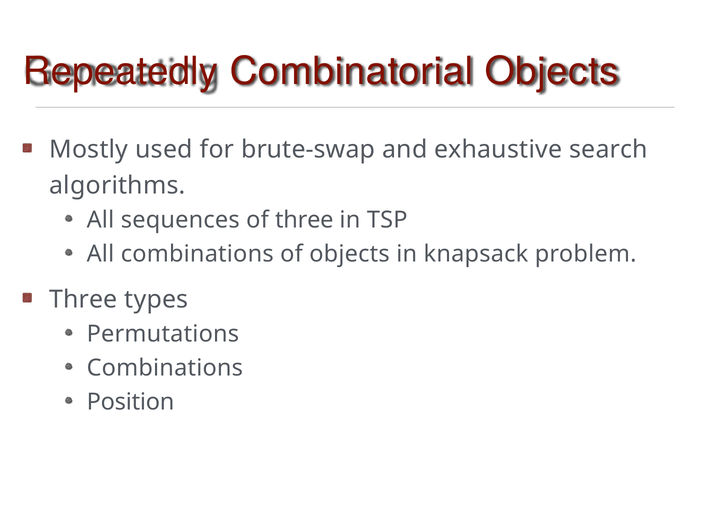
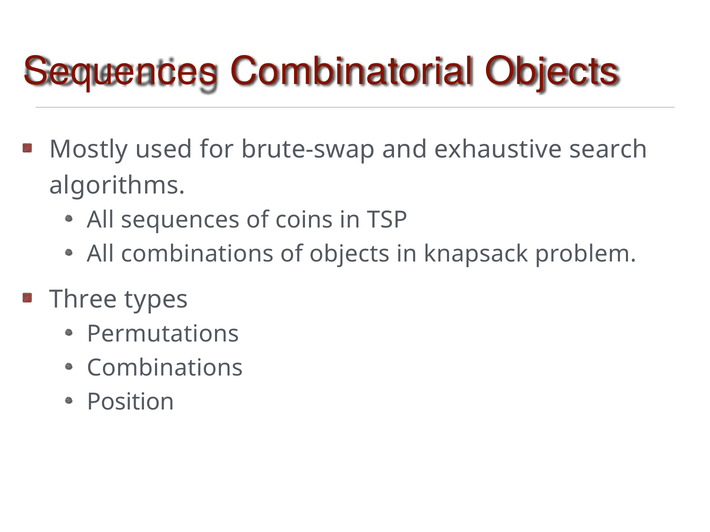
Repeatedly: Repeatedly -> Sequences (120, 72)
of three: three -> coins (304, 220)
